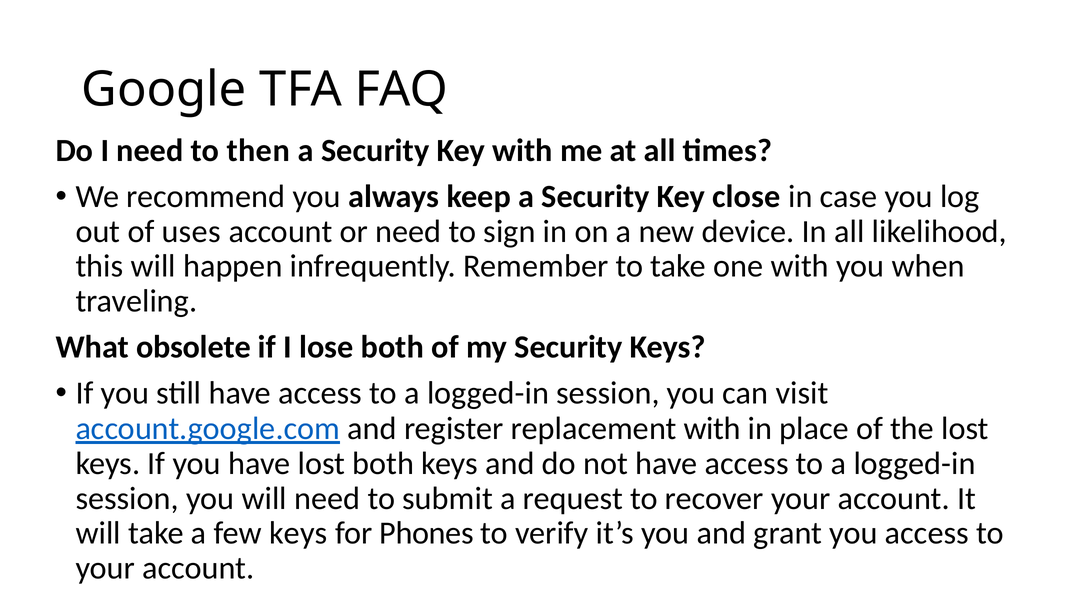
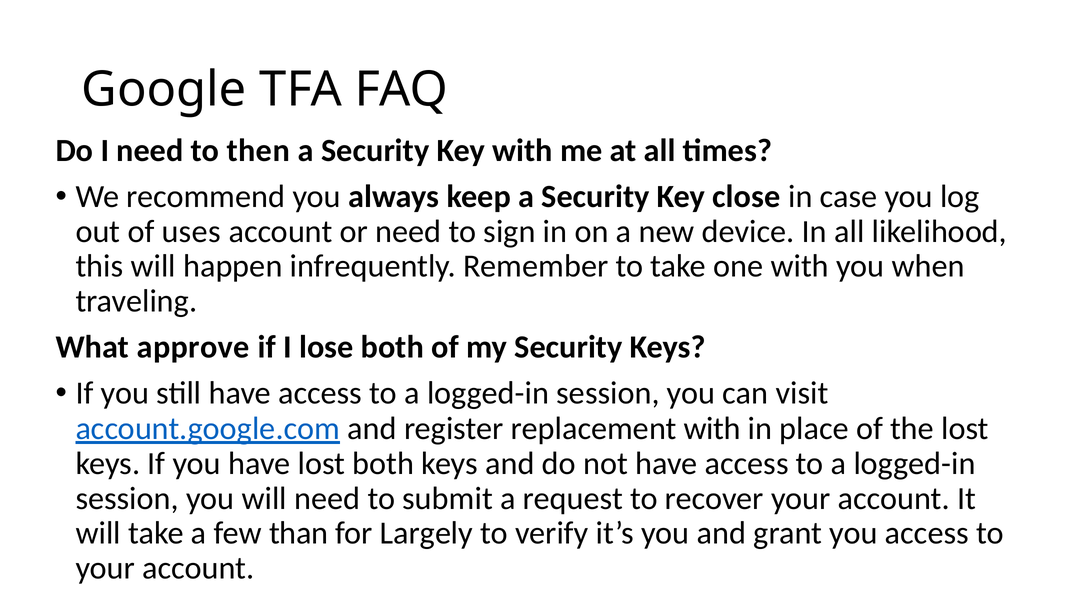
obsolete: obsolete -> approve (193, 347)
few keys: keys -> than (299, 533)
Phones: Phones -> Largely (426, 533)
